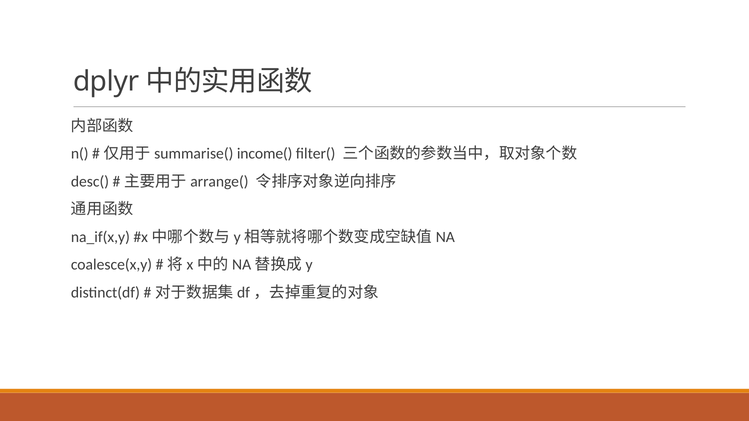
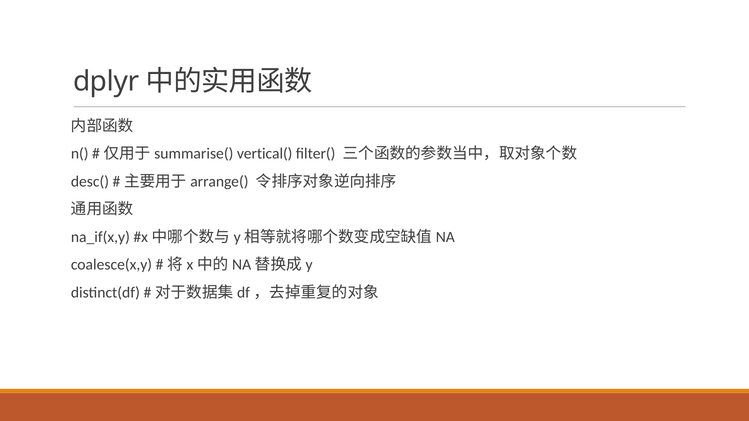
income(: income( -> vertical( (265, 154)
